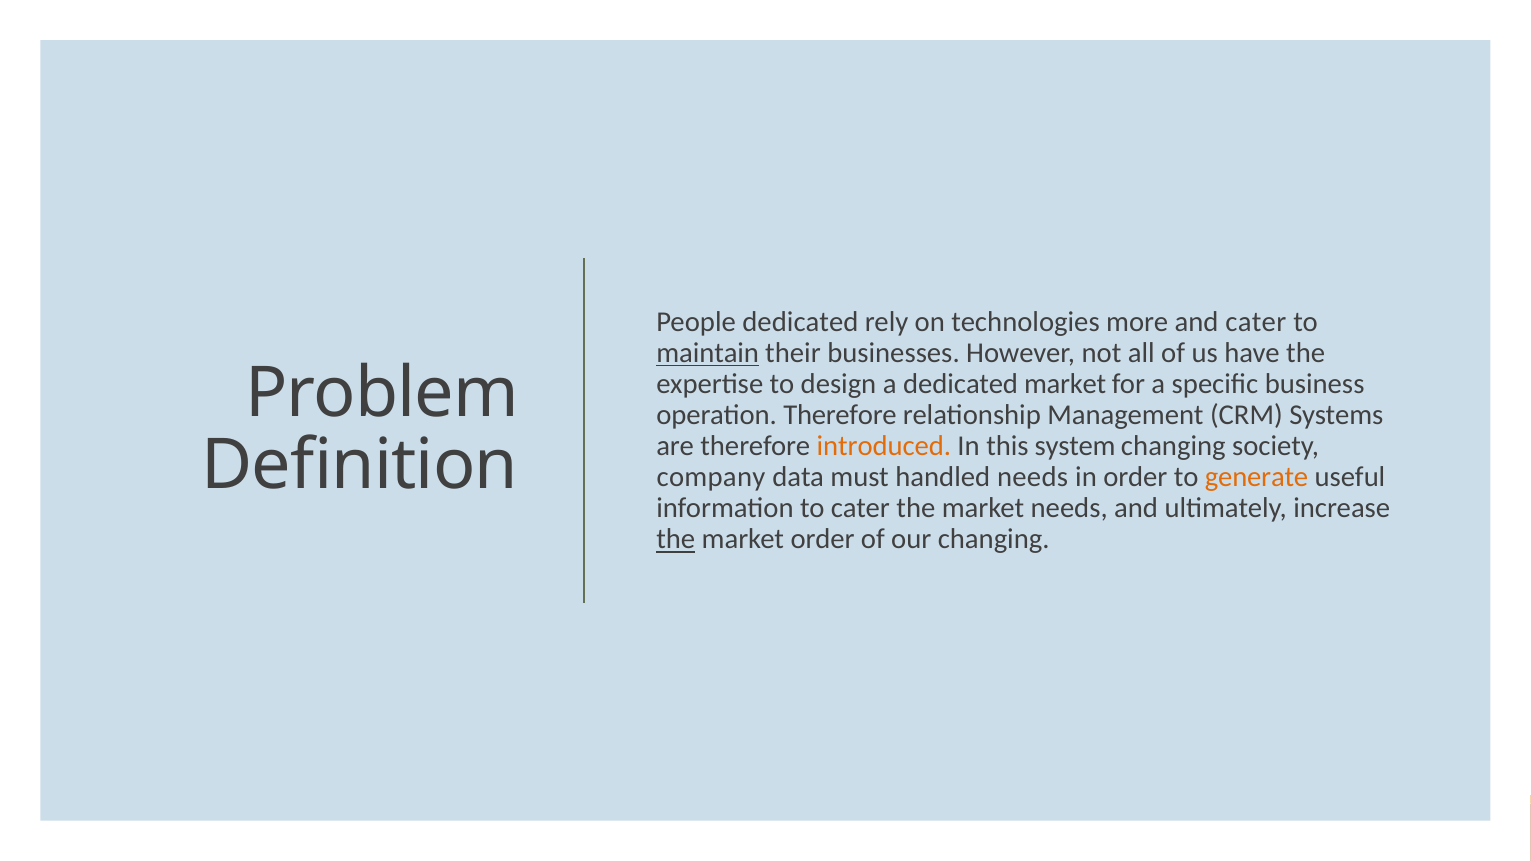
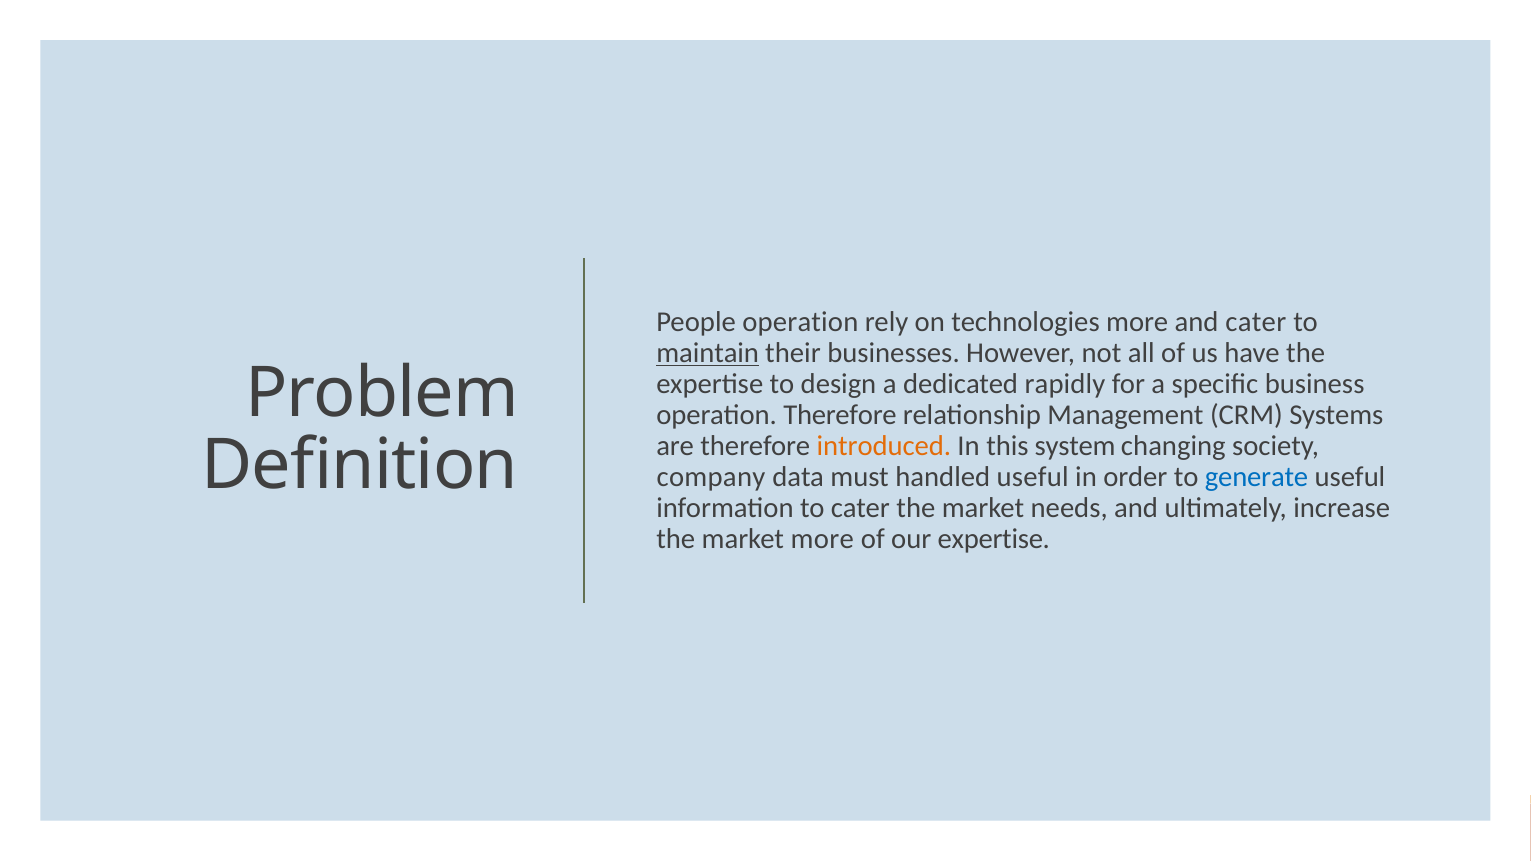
People dedicated: dedicated -> operation (800, 322)
dedicated market: market -> rapidly (1065, 384)
handled needs: needs -> useful (1033, 477)
generate colour: orange -> blue (1257, 477)
the underline: present -> none (676, 539)
market order: order -> more (822, 539)
our changing: changing -> expertise (994, 539)
